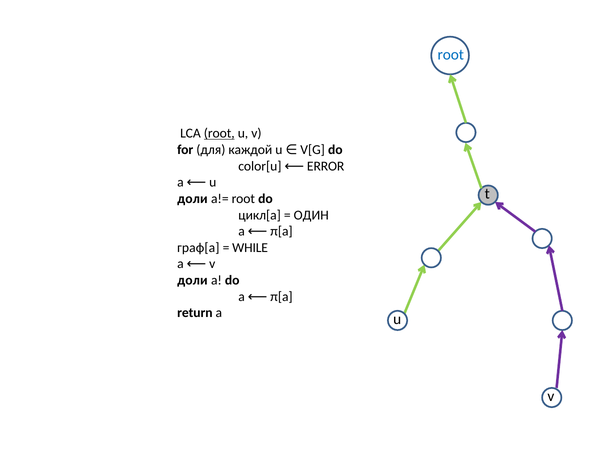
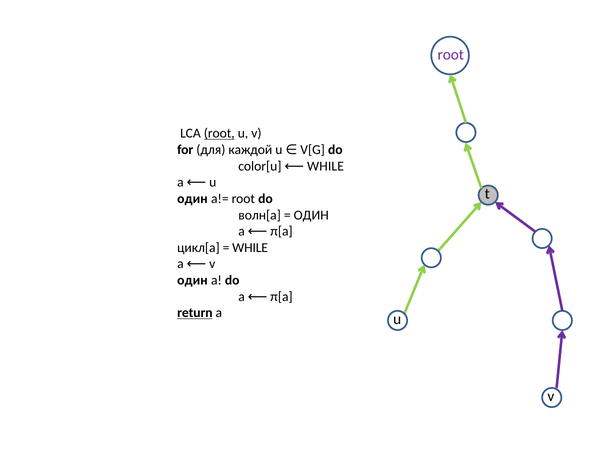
root colour: blue -> purple (451, 55)
color[u ERROR: ERROR -> WHILE (326, 166)
доли: доли -> один (192, 199)
цикл[a: цикл[a -> волн[a (260, 215)
граф[a: граф[a -> цикл[a (198, 248)
доли: доли -> один (192, 280)
return underline: none -> present (195, 313)
